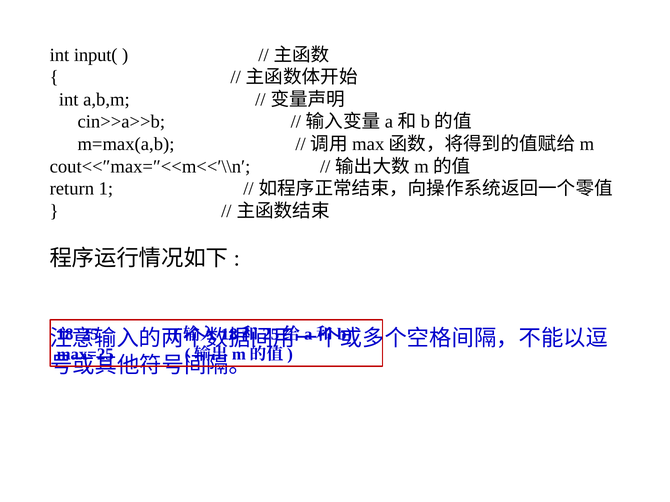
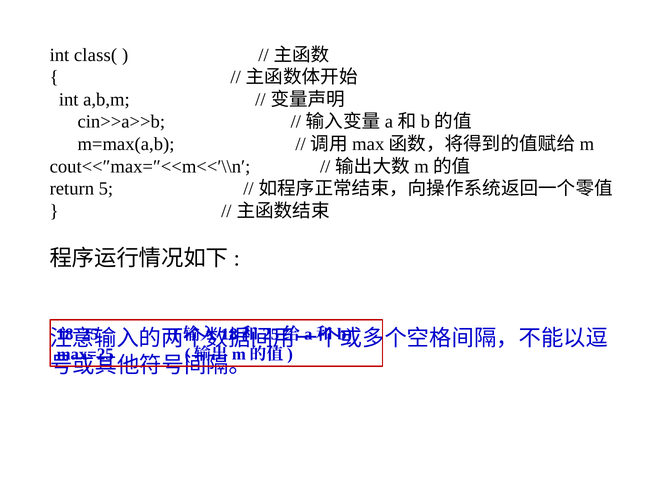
input(: input( -> class( (96, 55)
1: 1 -> 5 (106, 189)
